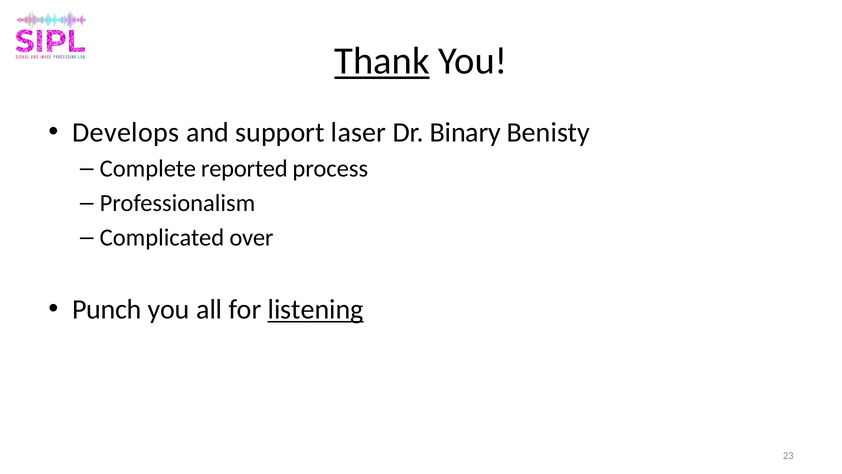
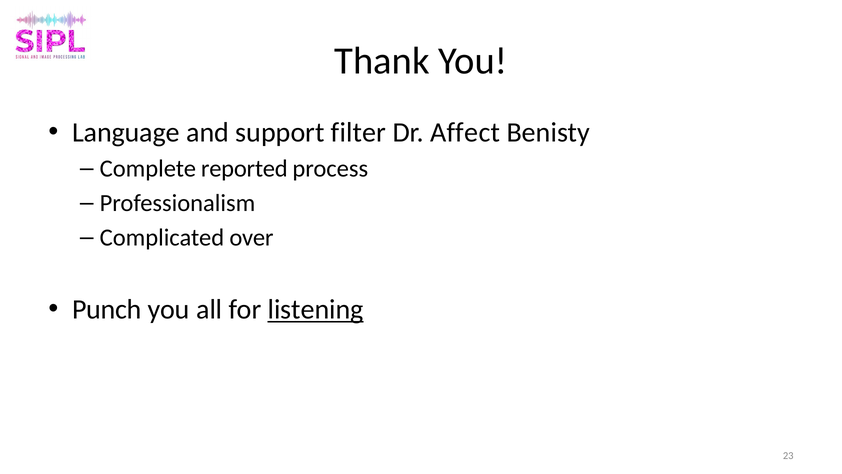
Thank underline: present -> none (382, 61)
Develops: Develops -> Language (126, 132)
laser: laser -> filter (358, 132)
Binary: Binary -> Affect (465, 132)
